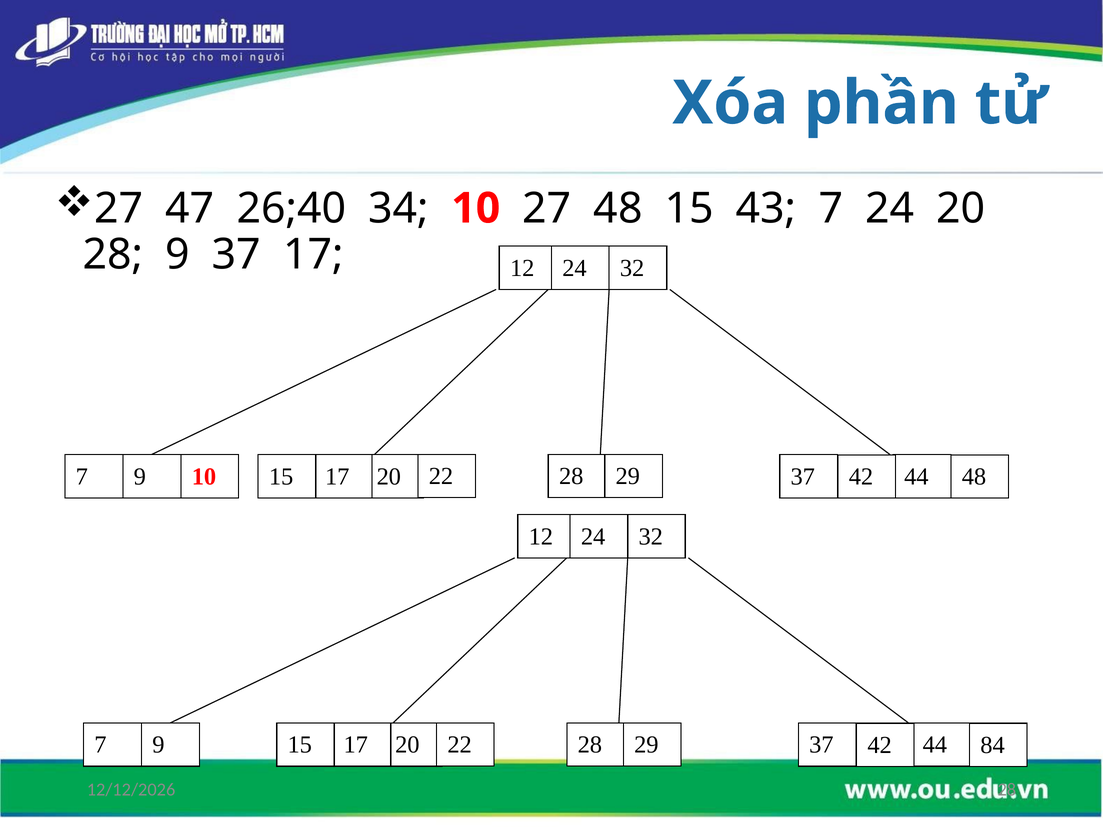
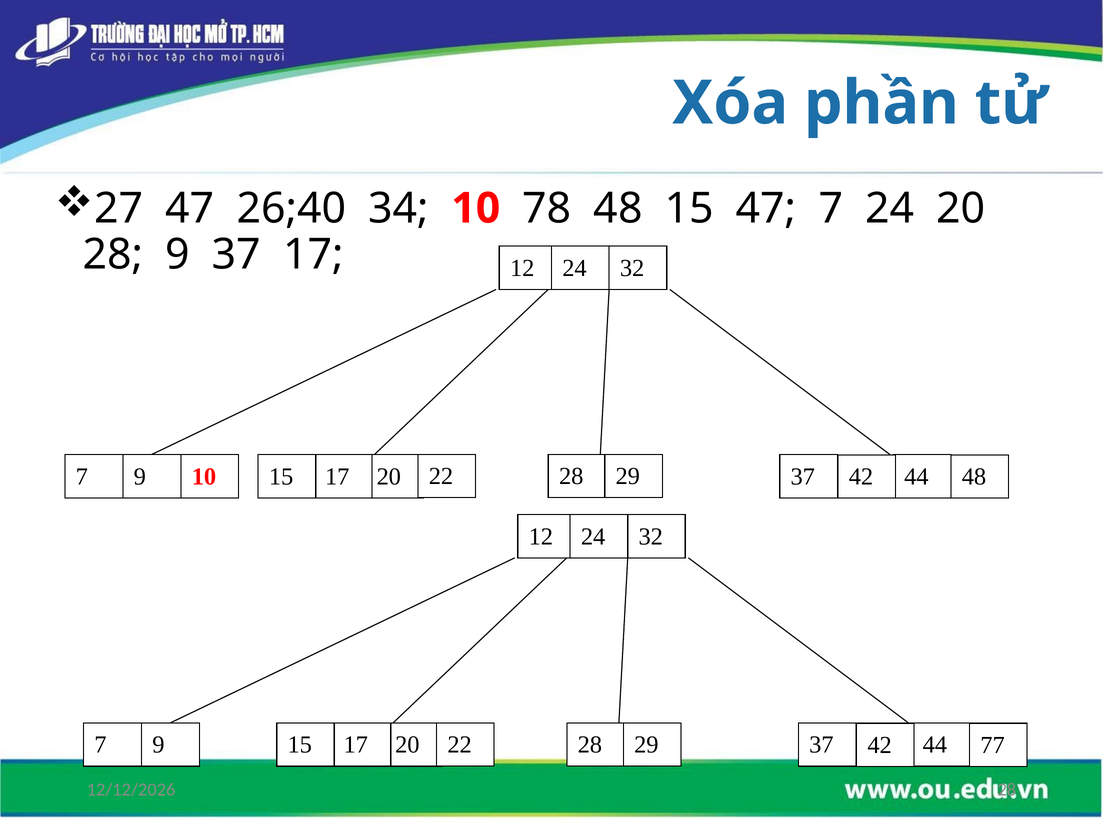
10 27: 27 -> 78 (547, 208)
15 43: 43 -> 47 (766, 208)
84: 84 -> 77 (993, 745)
